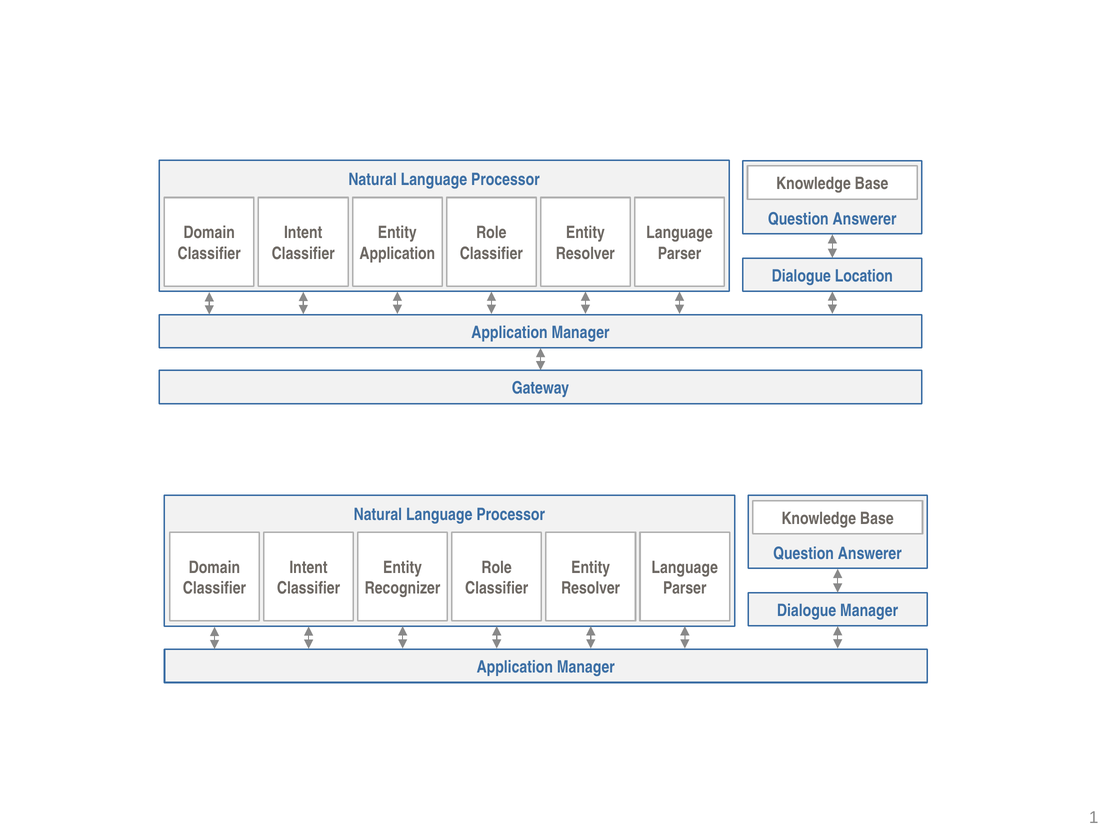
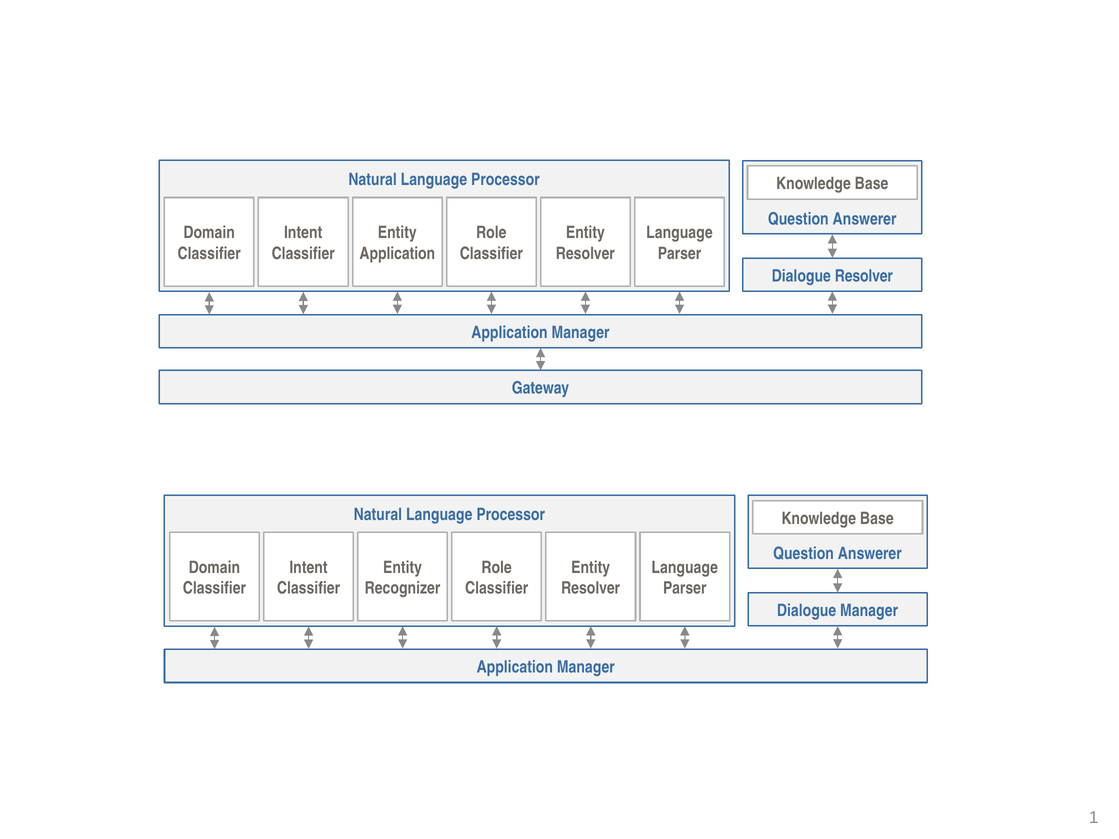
Dialogue Location: Location -> Resolver (864, 276)
